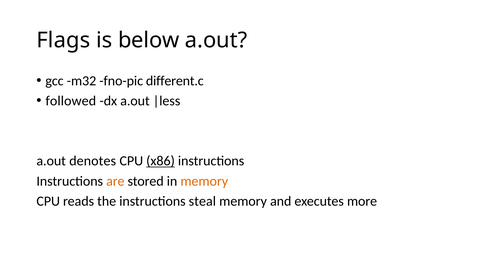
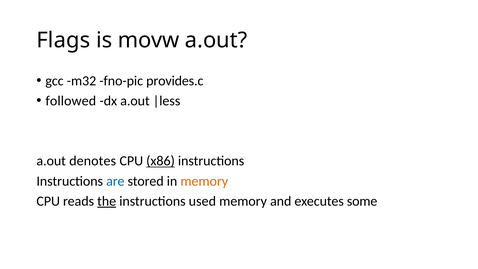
below: below -> movw (149, 40)
different.c: different.c -> provides.c (175, 81)
are colour: orange -> blue (115, 181)
the underline: none -> present (107, 201)
steal: steal -> used (202, 201)
more: more -> some (362, 201)
